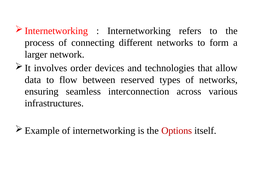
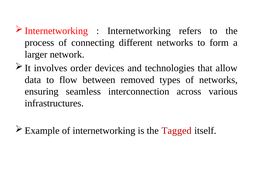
reserved: reserved -> removed (137, 80)
Options: Options -> Tagged (177, 131)
